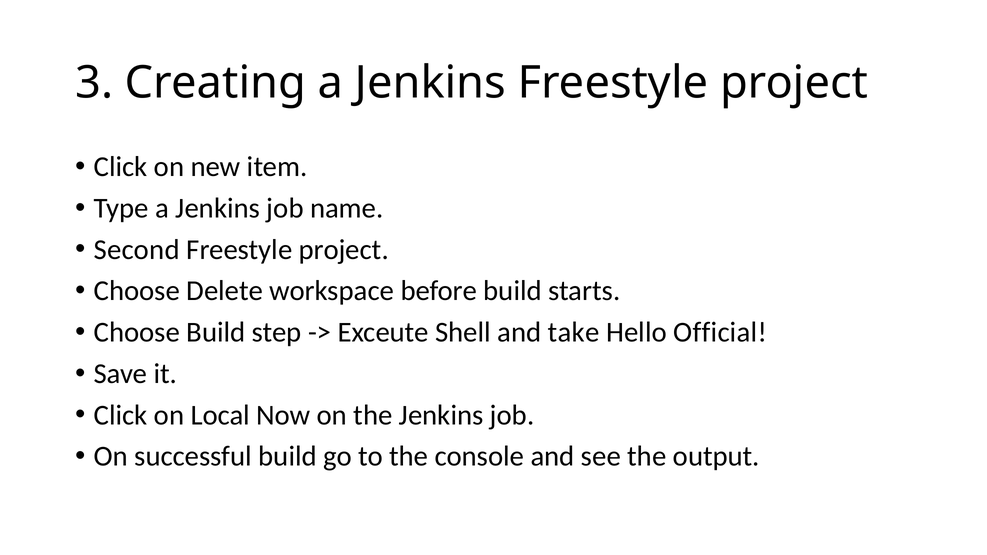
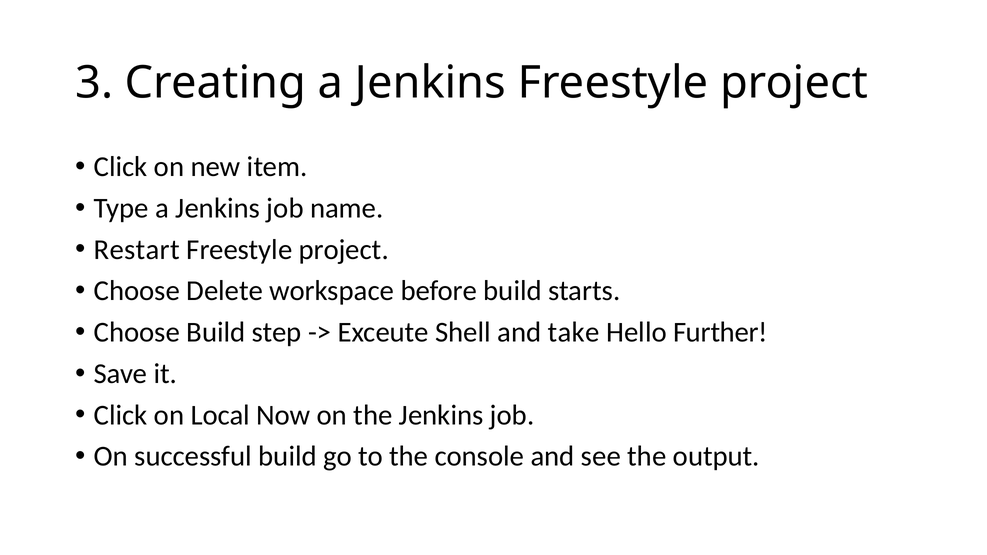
Second: Second -> Restart (137, 250)
Official: Official -> Further (720, 332)
